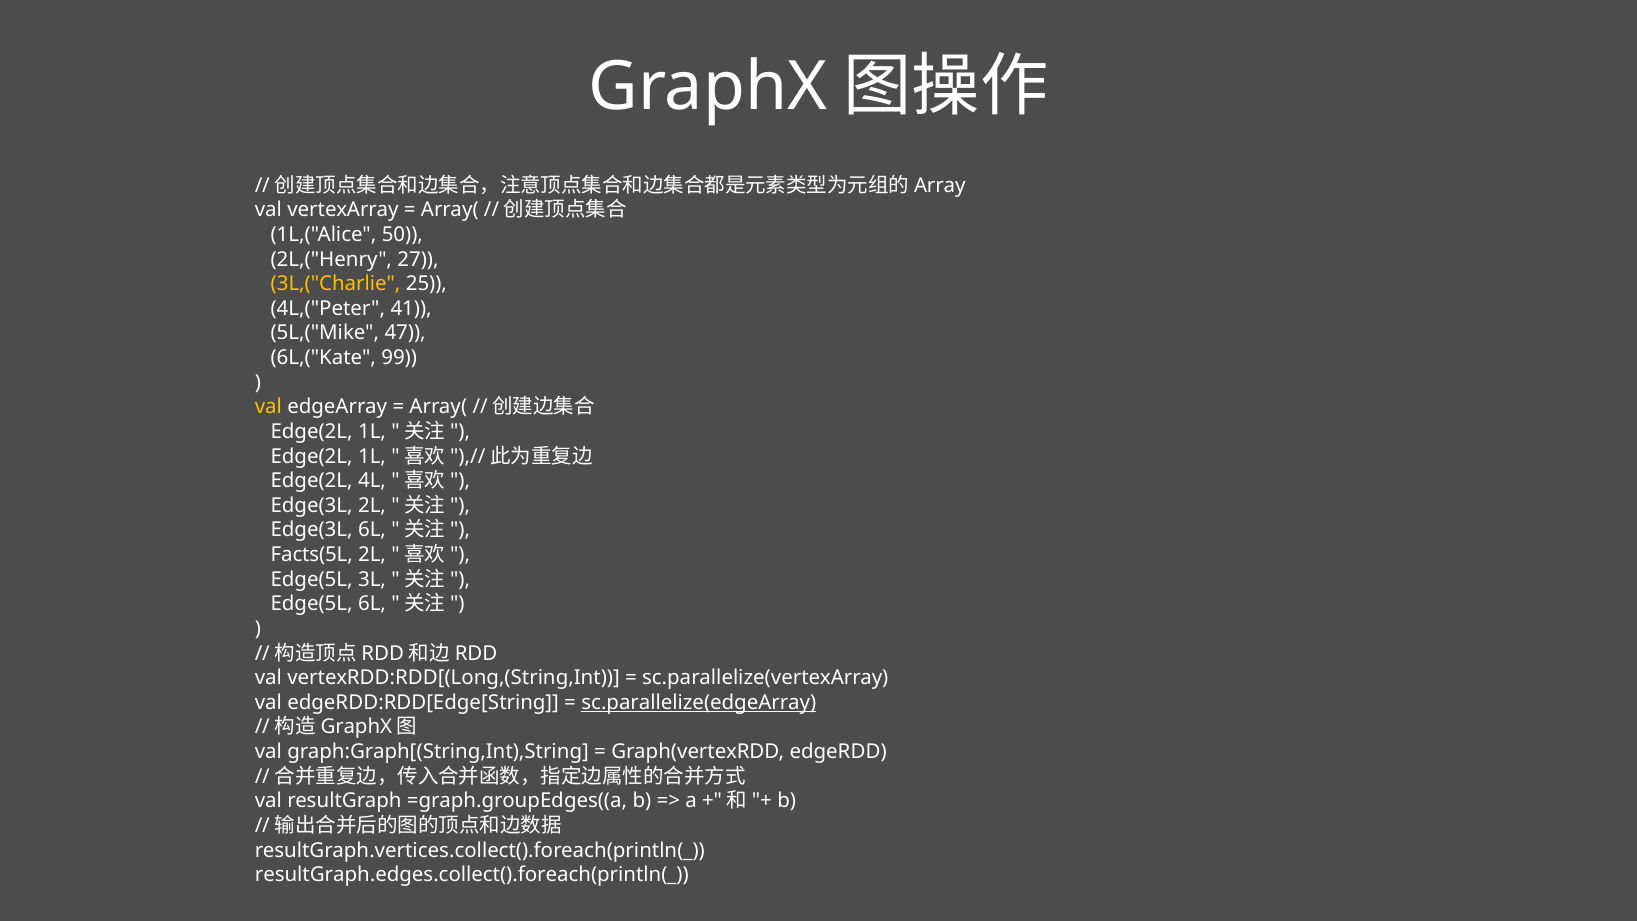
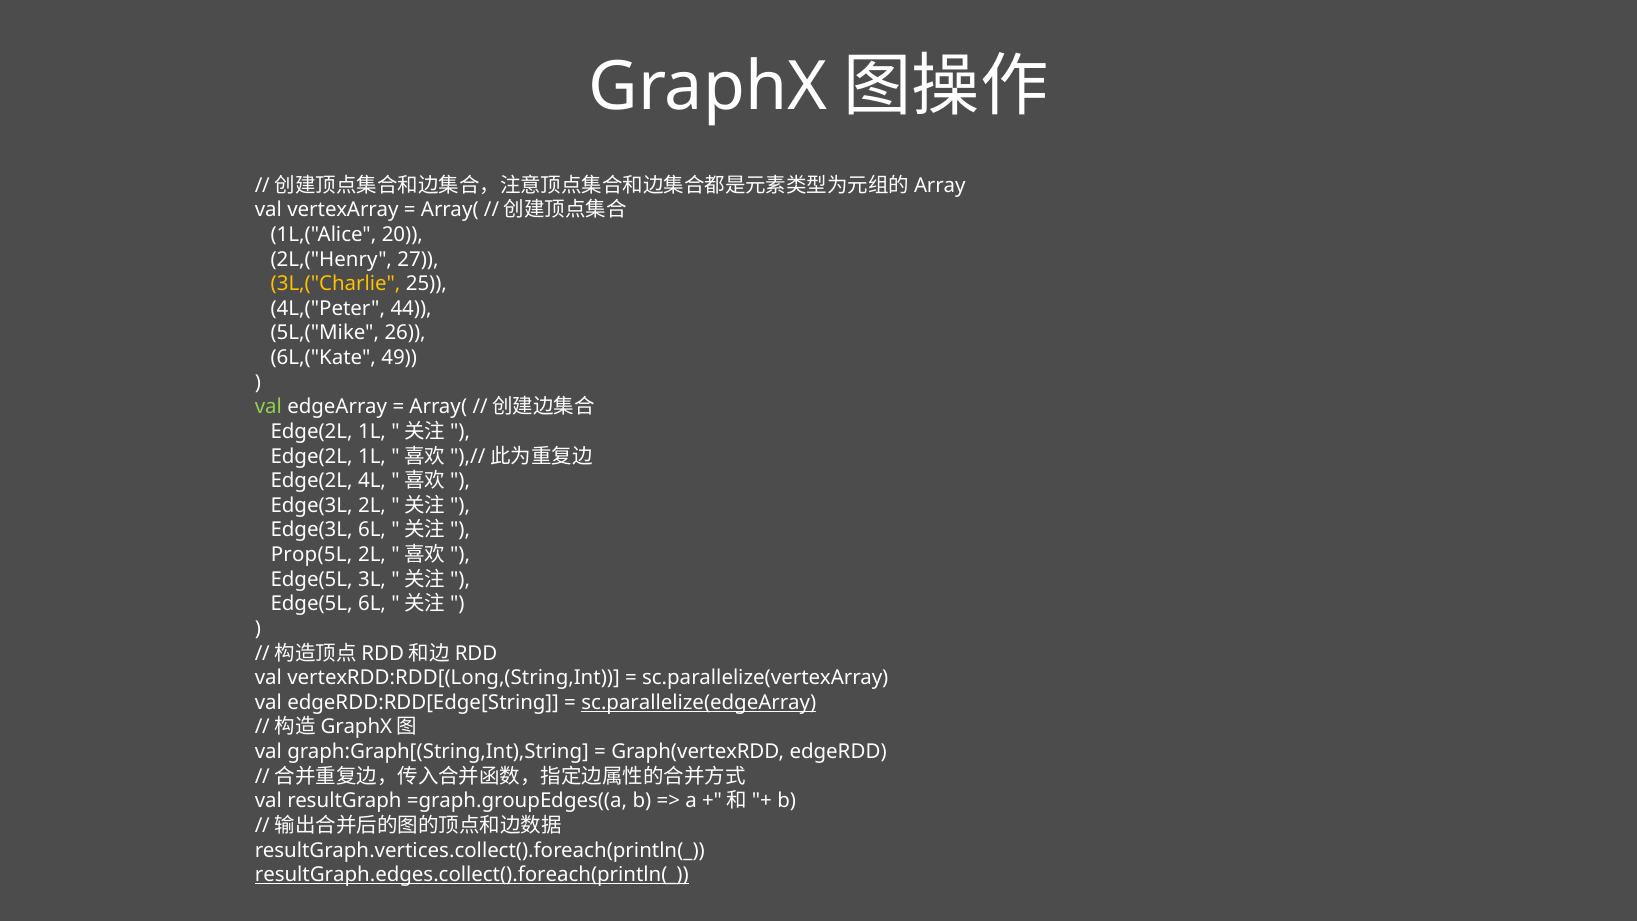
50: 50 -> 20 (402, 235)
41: 41 -> 44 (411, 309)
47: 47 -> 26 (405, 333)
99: 99 -> 49 (399, 358)
val colour: yellow -> light green (268, 407)
Facts(5L: Facts(5L -> Prop(5L (312, 555)
resultGraph.edges.collect().foreach(println(_ underline: none -> present (472, 875)
